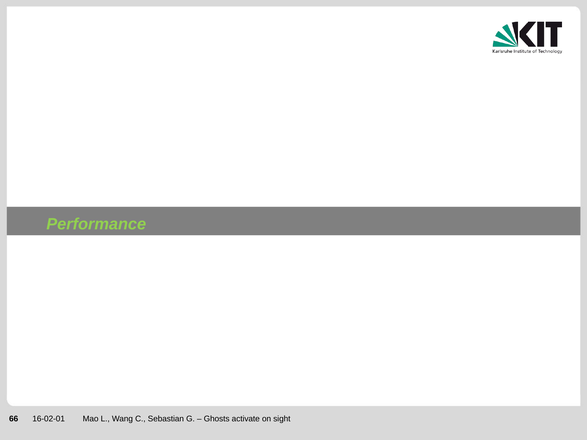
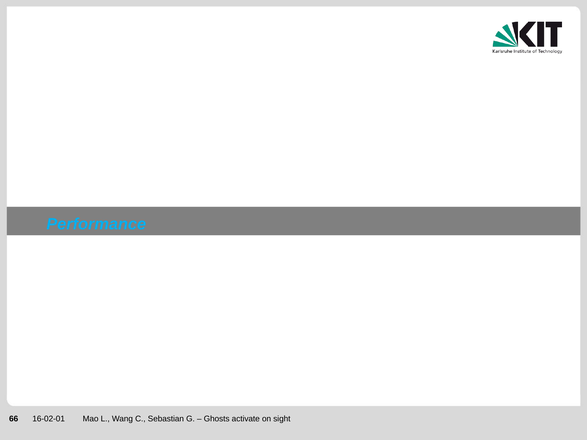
Performance colour: light green -> light blue (96, 224)
